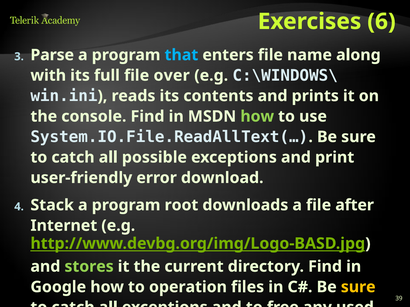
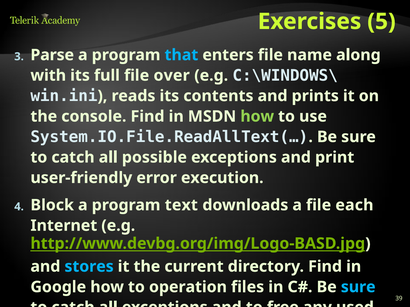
6: 6 -> 5 (381, 22)
download: download -> execution (222, 178)
Stack: Stack -> Block (52, 205)
root: root -> text (181, 205)
after: after -> each (354, 205)
stores colour: light green -> light blue (89, 267)
sure colour: yellow -> light blue (358, 287)
